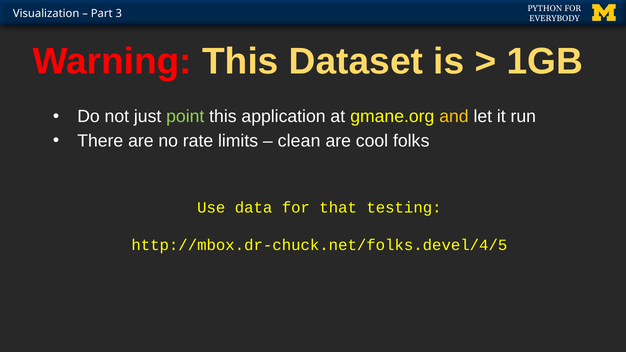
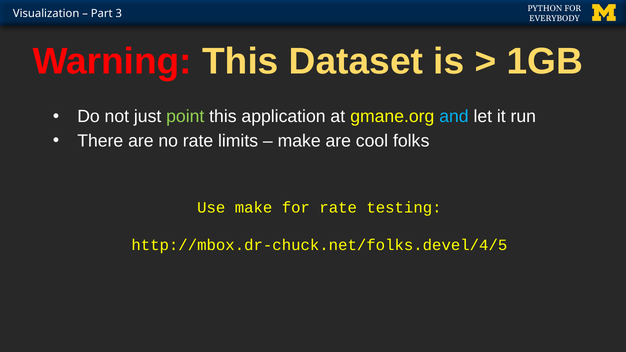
and colour: yellow -> light blue (454, 117)
clean: clean -> make (299, 141)
Use data: data -> make (254, 208)
for that: that -> rate (338, 208)
